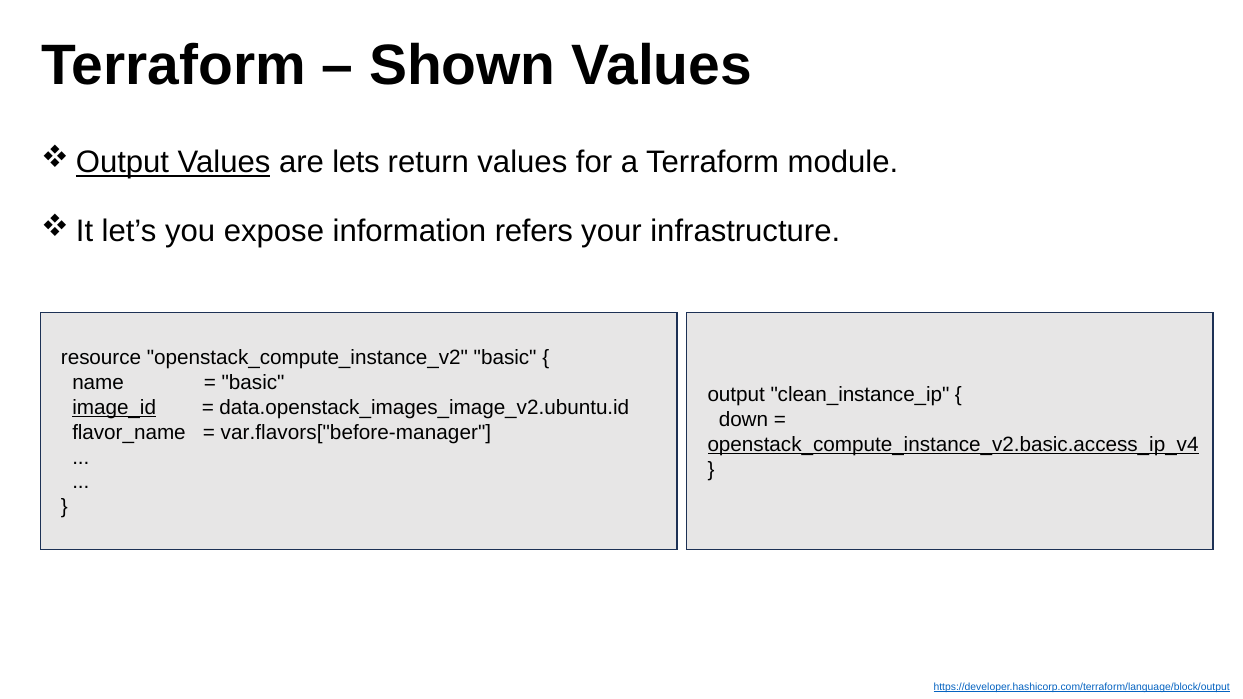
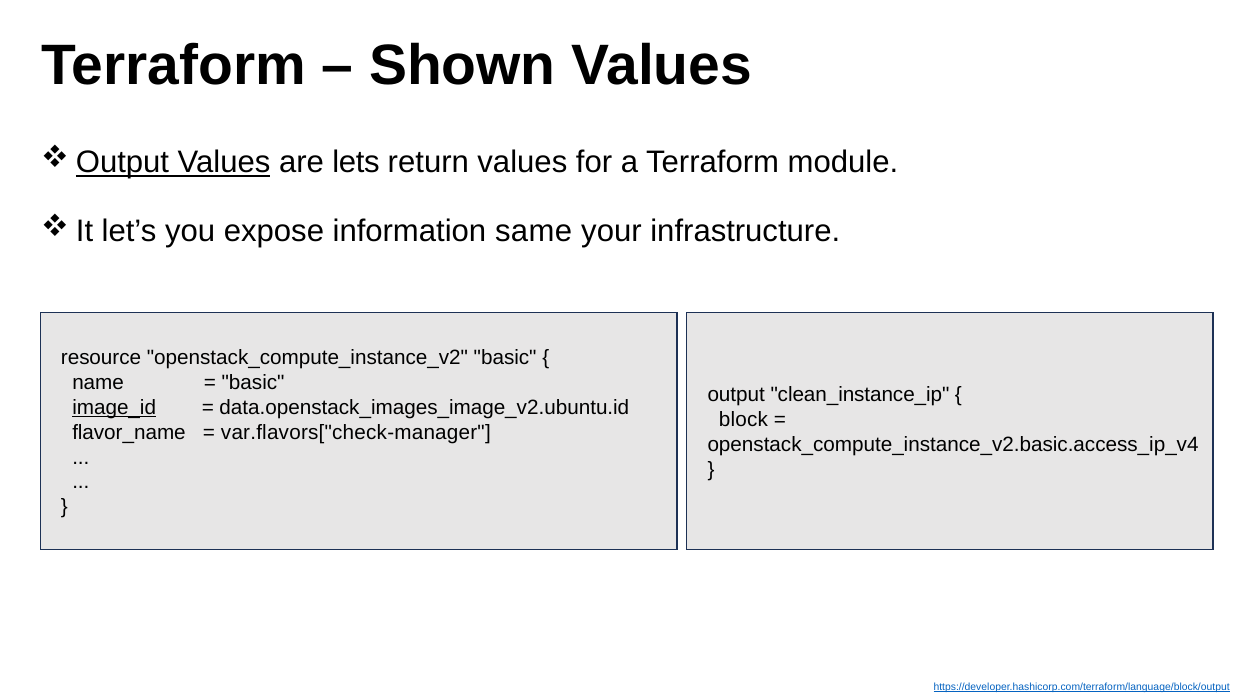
refers: refers -> same (534, 231)
down: down -> block (743, 420)
var.flavors["before-manager: var.flavors["before-manager -> var.flavors["check-manager (356, 433)
openstack_compute_instance_v2.basic.access_ip_v4 underline: present -> none (953, 445)
